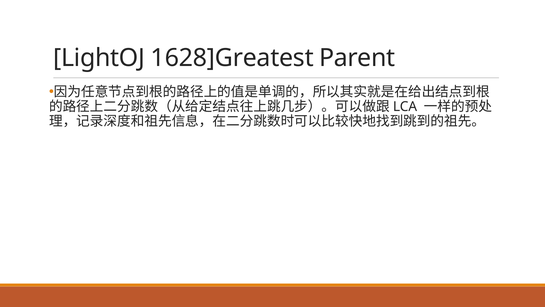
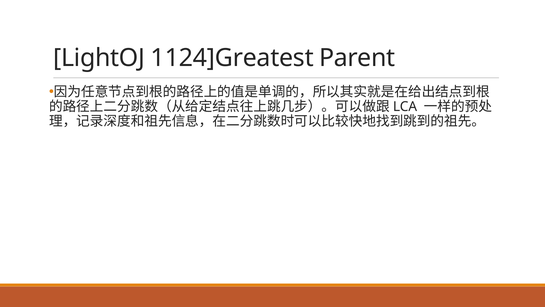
1628]Greatest: 1628]Greatest -> 1124]Greatest (232, 58)
